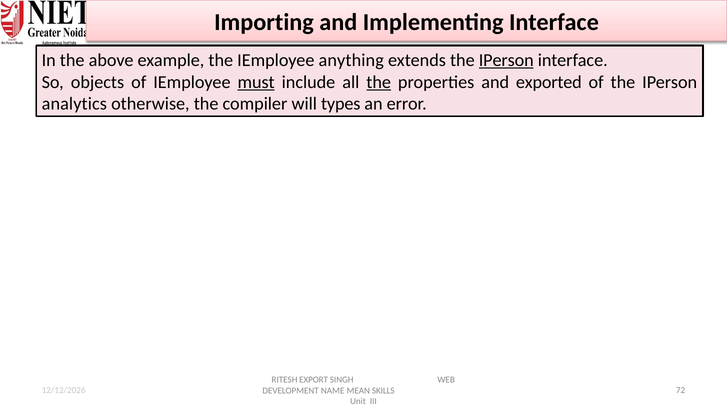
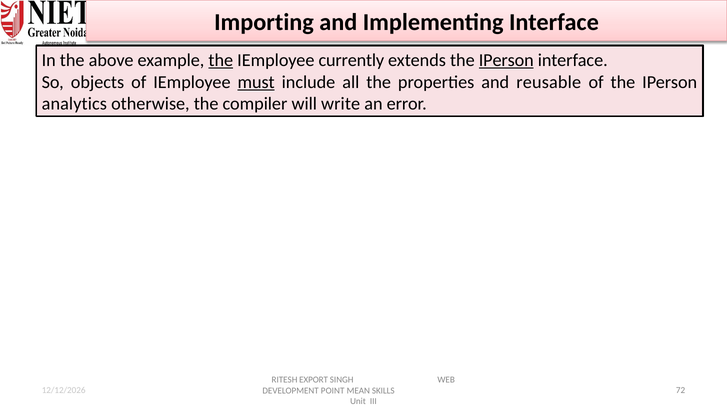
the underline: none -> present (221, 60)
anything: anything -> currently (351, 60)
the underline: present -> none (379, 82)
exported: exported -> reusable (549, 82)
types: types -> write (341, 104)
NAME: NAME -> POINT (333, 391)
